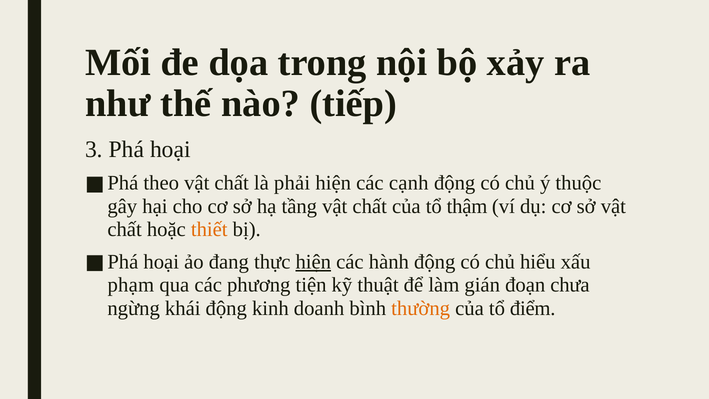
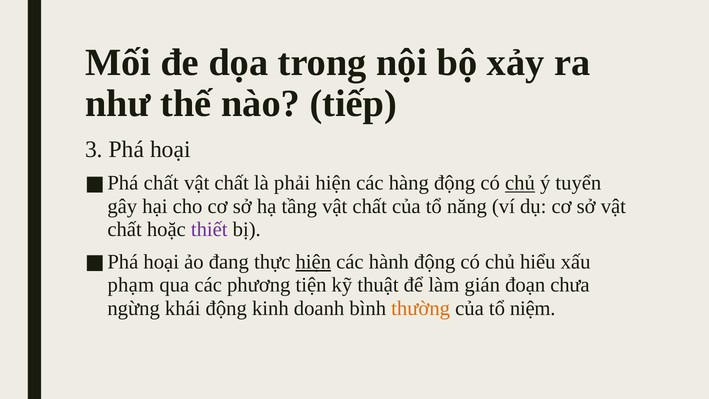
theo: theo -> chất (161, 183)
cạnh: cạnh -> hàng (409, 183)
chủ underline: none -> present (520, 183)
thuộc: thuộc -> tuyển (578, 183)
thậm: thậm -> năng (467, 206)
thiết colour: orange -> purple (209, 230)
điểm: điểm -> niệm (533, 308)
